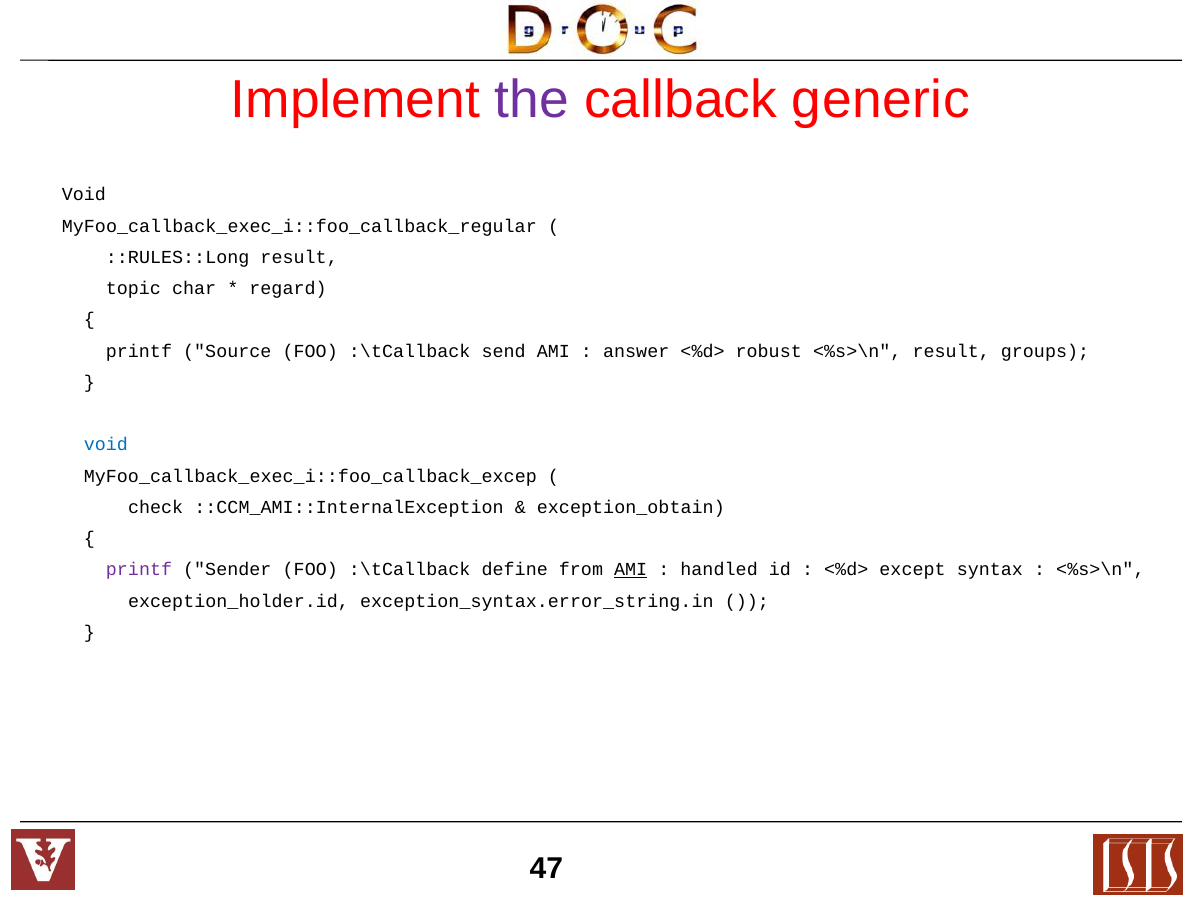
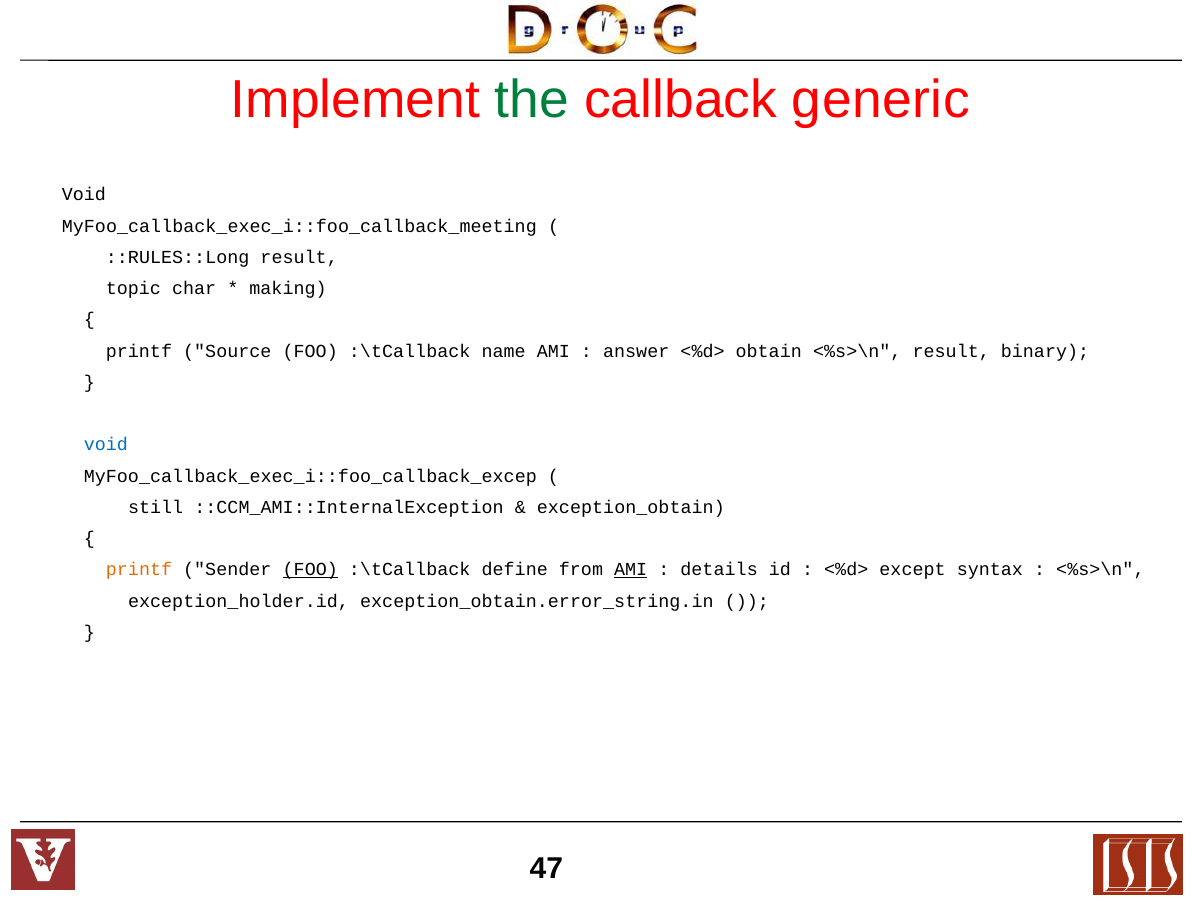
the colour: purple -> green (532, 100)
MyFoo_callback_exec_i::foo_callback_regular: MyFoo_callback_exec_i::foo_callback_regular -> MyFoo_callback_exec_i::foo_callback_meeting (299, 226)
regard: regard -> making (288, 288)
send: send -> name (504, 351)
robust: robust -> obtain (769, 351)
groups: groups -> binary (1045, 351)
check: check -> still (156, 507)
printf colour: purple -> orange (139, 570)
FOO underline: none -> present (310, 570)
handled: handled -> details (719, 570)
exception_syntax.error_string.in: exception_syntax.error_string.in -> exception_obtain.error_string.in (537, 601)
